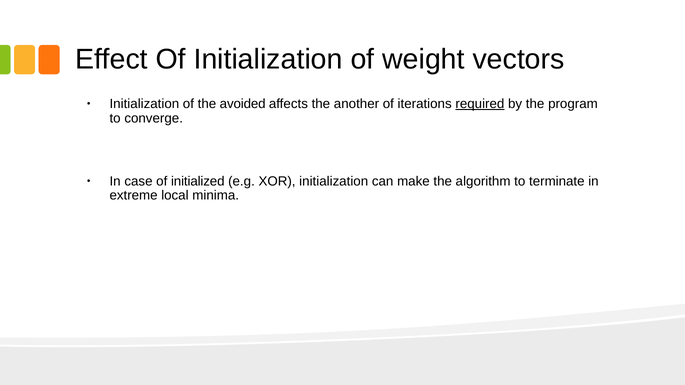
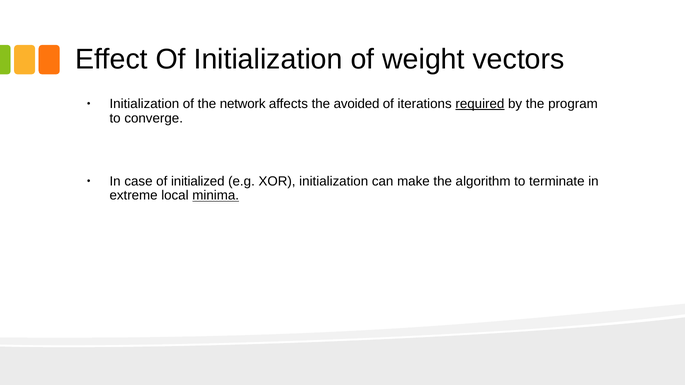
avoided: avoided -> network (243, 104)
another: another -> avoided (357, 104)
minima underline: none -> present (216, 196)
